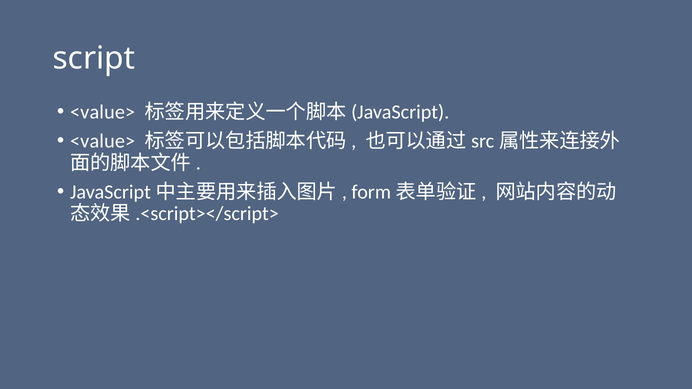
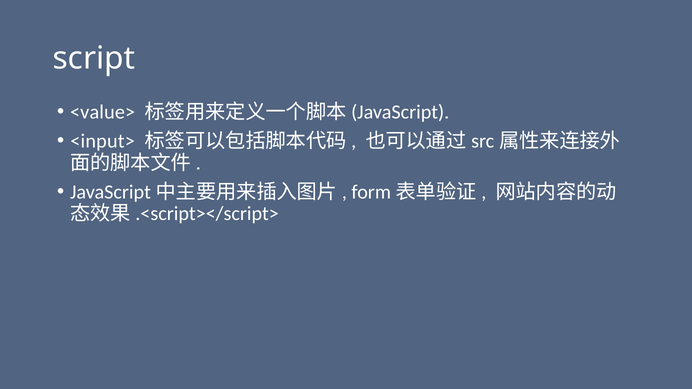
<value>: <value> -> <input> (103, 141)
